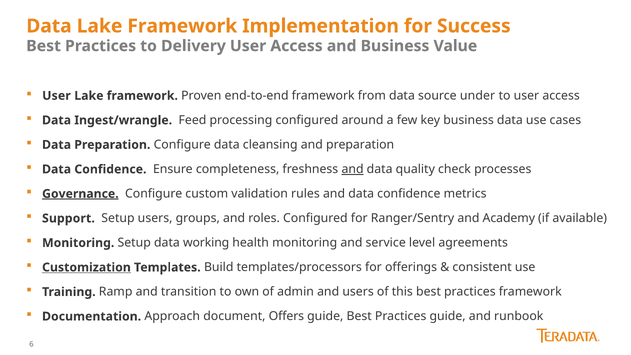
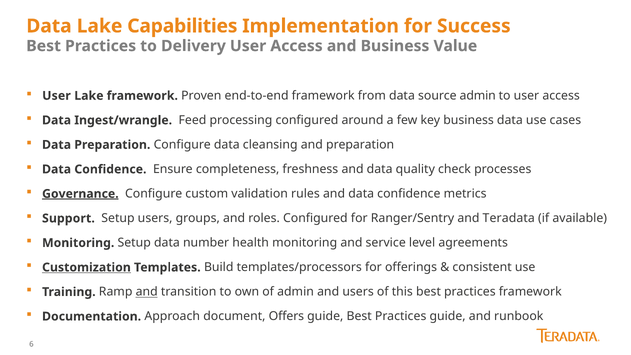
Data Lake Framework: Framework -> Capabilities (182, 26)
source under: under -> admin (478, 96)
and underline: present -> none (353, 169)
Academy: Academy -> Teradata (509, 218)
working: working -> number (206, 243)
and underline: none -> present (147, 292)
